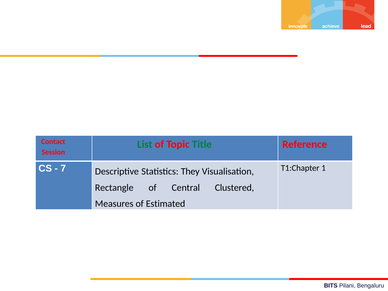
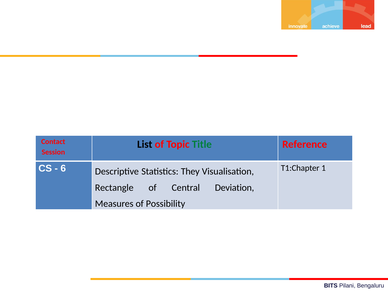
List colour: green -> black (145, 144)
7: 7 -> 6 (63, 168)
Clustered: Clustered -> Deviation (235, 188)
Estimated: Estimated -> Possibility (166, 204)
